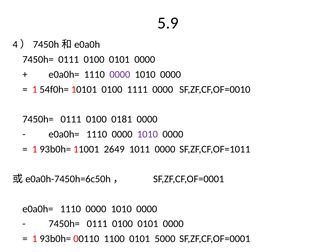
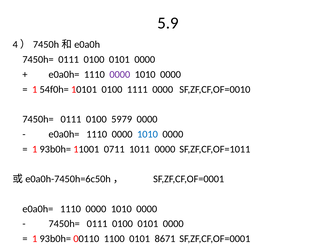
0181: 0181 -> 5979 (122, 119)
1010 colour: purple -> blue (147, 134)
2649: 2649 -> 0711 (114, 149)
5000: 5000 -> 8671 (165, 239)
